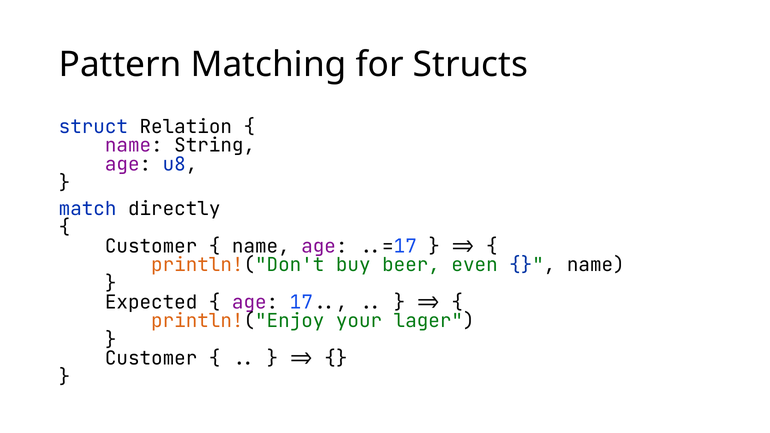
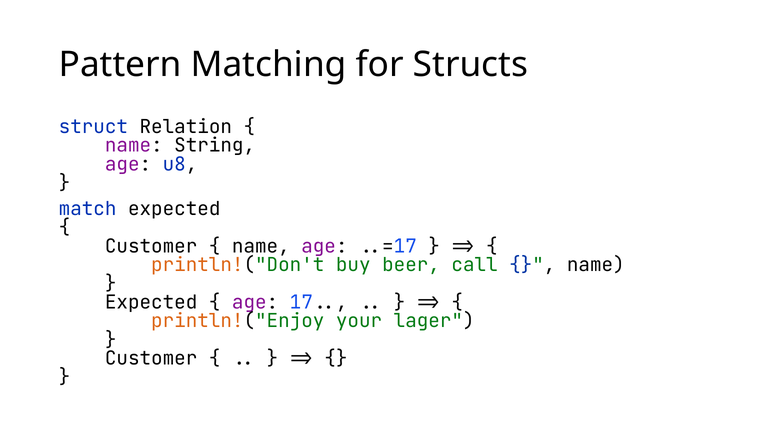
match directly: directly -> expected (174, 209)
even: even -> call (475, 265)
